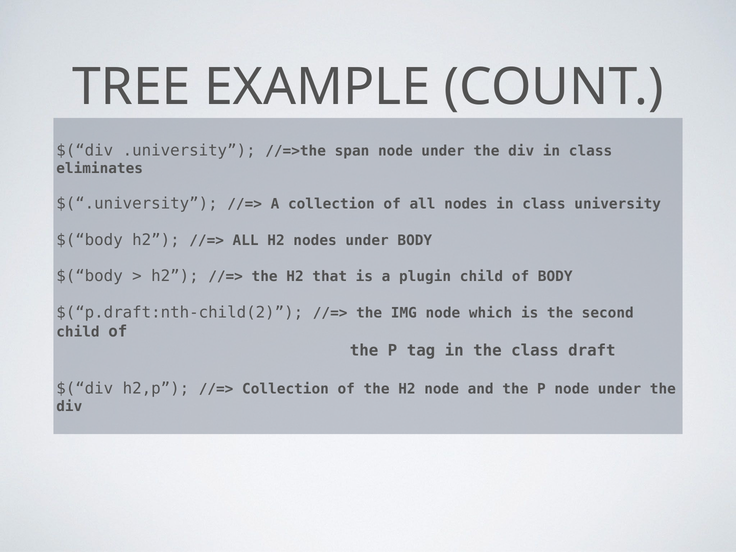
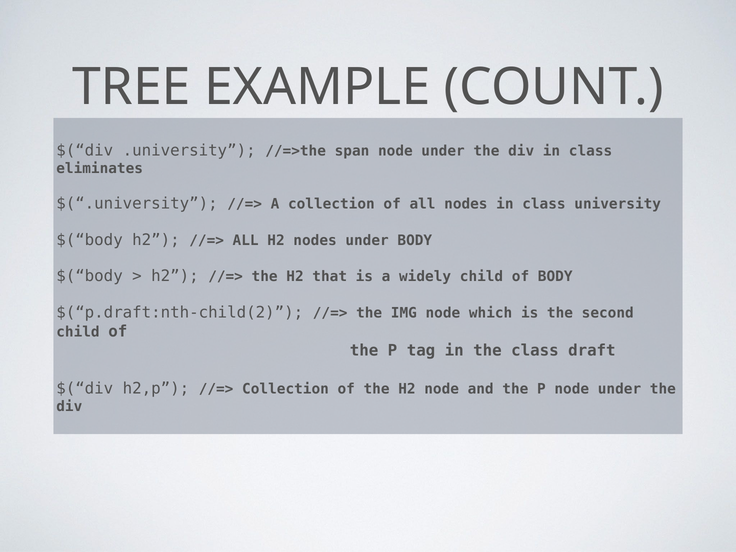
plugin: plugin -> widely (425, 277)
